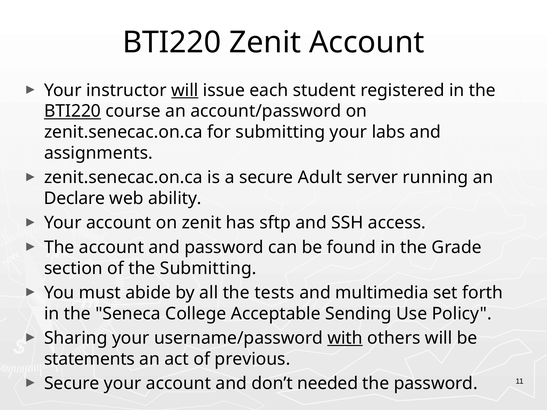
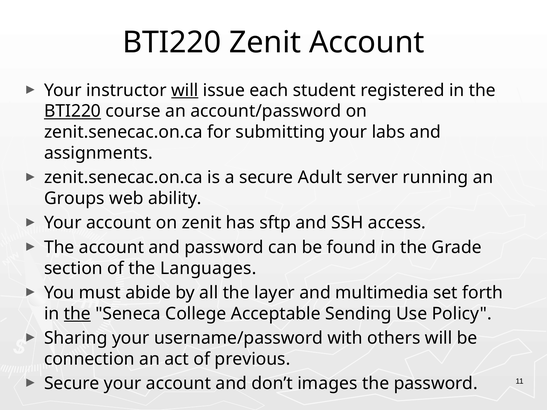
Declare: Declare -> Groups (74, 199)
the Submitting: Submitting -> Languages (208, 268)
tests: tests -> layer (274, 293)
the underline: none -> present (77, 314)
with underline: present -> none (345, 338)
statements: statements -> connection (89, 359)
needed: needed -> images (327, 384)
